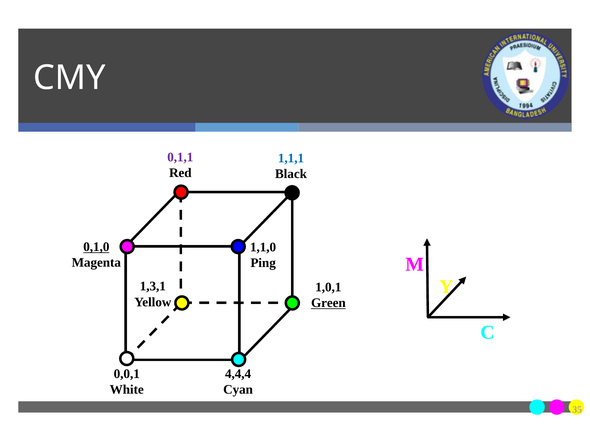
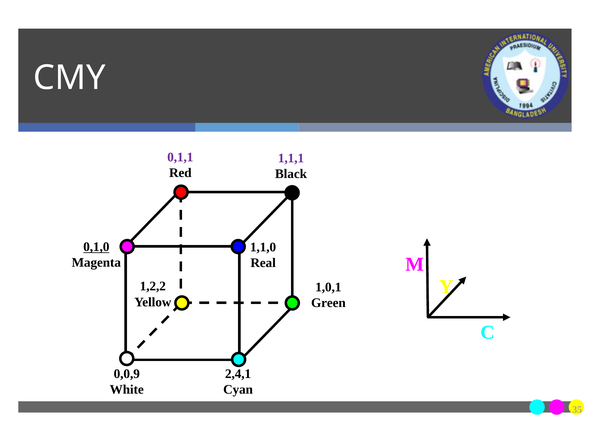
1,1,1 colour: blue -> purple (291, 158)
Ping: Ping -> Real (263, 263)
1,3,1: 1,3,1 -> 1,2,2 (153, 287)
Green underline: present -> none (328, 303)
0,0,1: 0,0,1 -> 0,0,9 (127, 374)
4,4,4: 4,4,4 -> 2,4,1 (238, 374)
